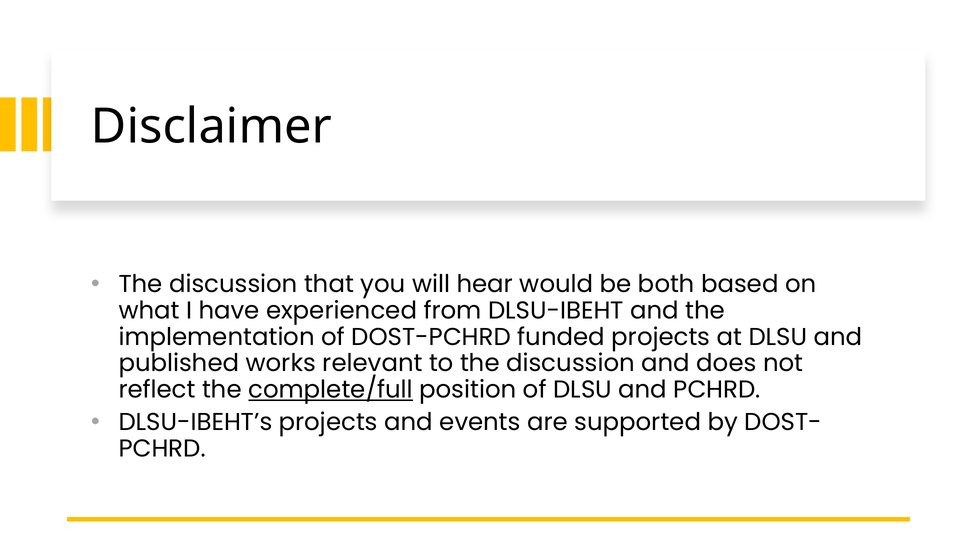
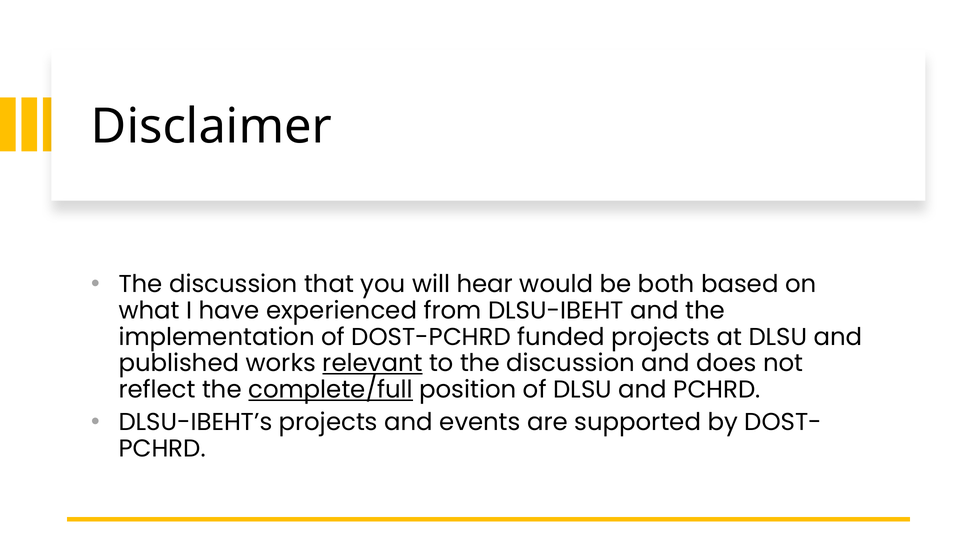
relevant underline: none -> present (372, 364)
